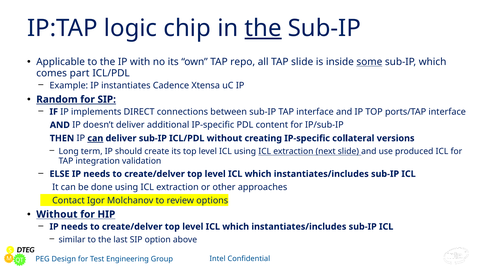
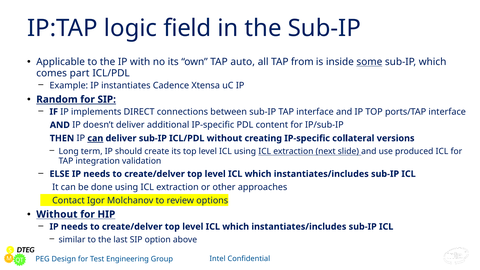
chip: chip -> field (187, 28)
the underline: present -> none (263, 28)
repo: repo -> auto (243, 62)
TAP slide: slide -> from (302, 62)
